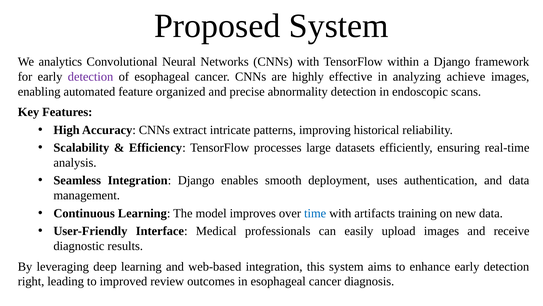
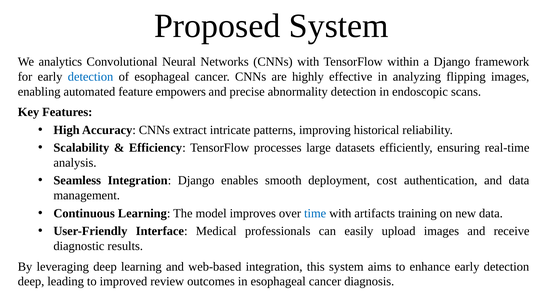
detection colour: purple -> blue (91, 76)
achieve: achieve -> flipping (466, 76)
organized: organized -> empowers (181, 91)
uses: uses -> cost (387, 180)
right: right -> deep (31, 281)
